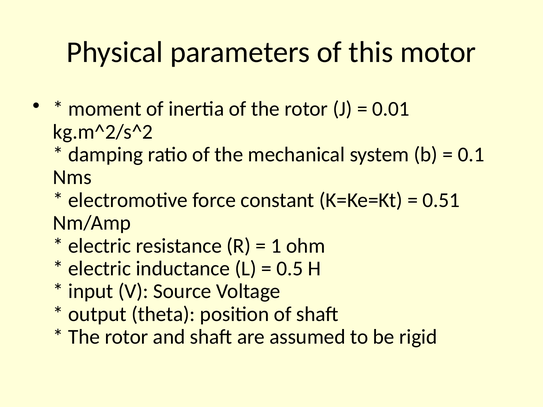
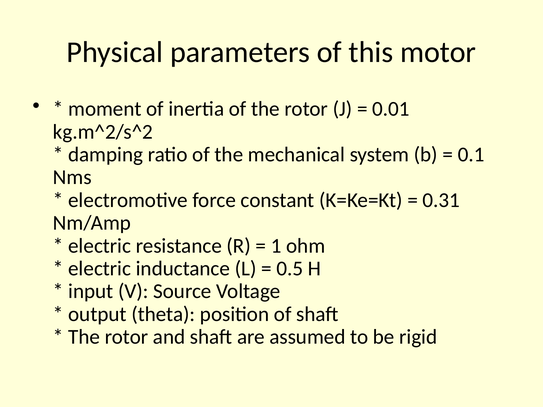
0.51: 0.51 -> 0.31 (441, 200)
